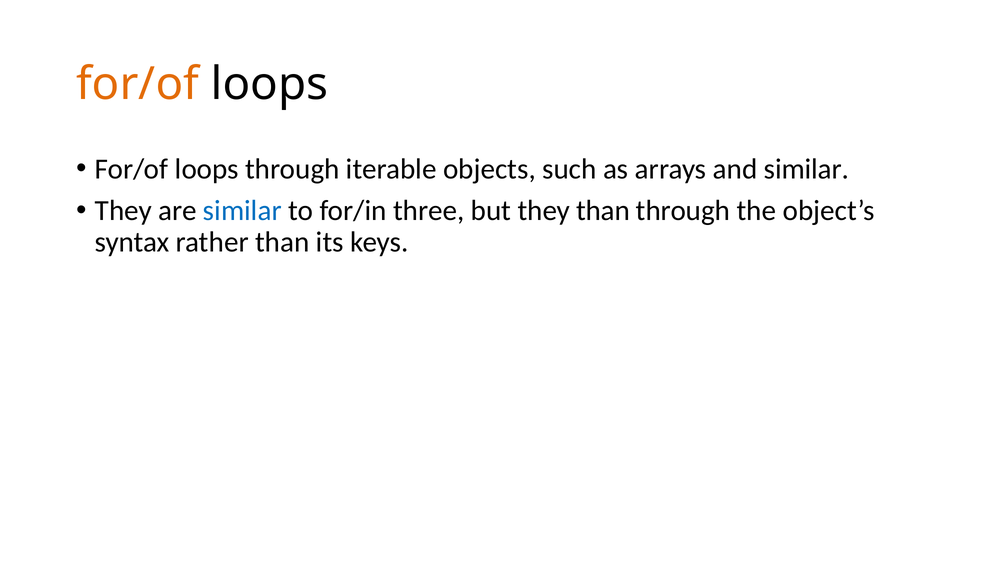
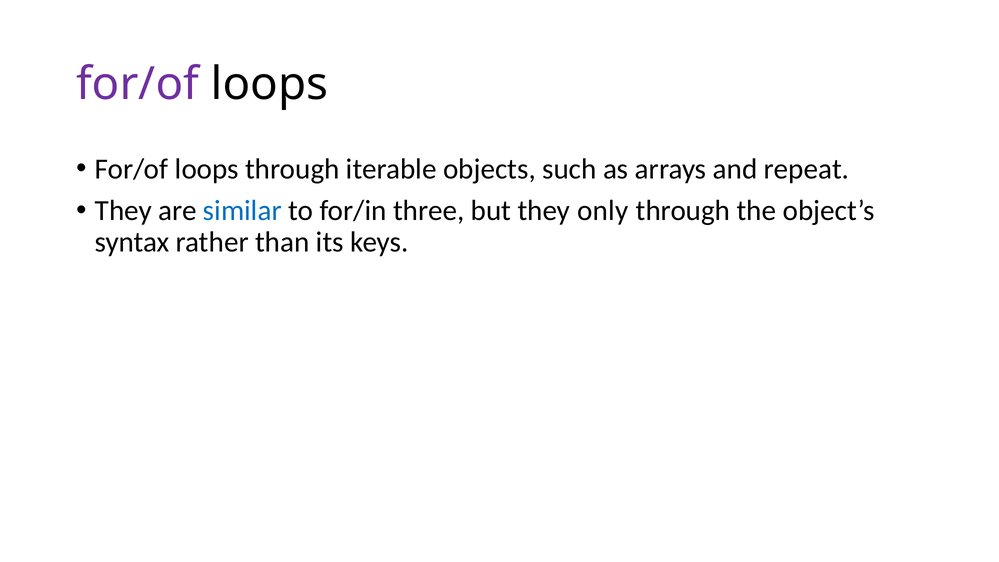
for/of colour: orange -> purple (138, 84)
and similar: similar -> repeat (807, 169)
they than: than -> only (603, 211)
